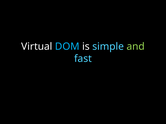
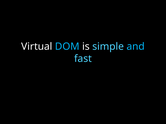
and colour: light green -> light blue (136, 47)
